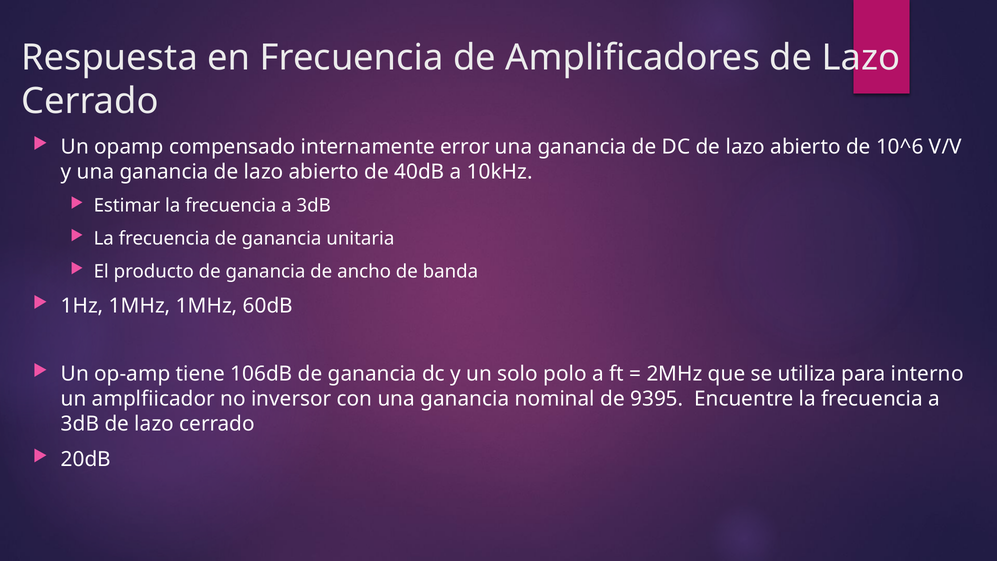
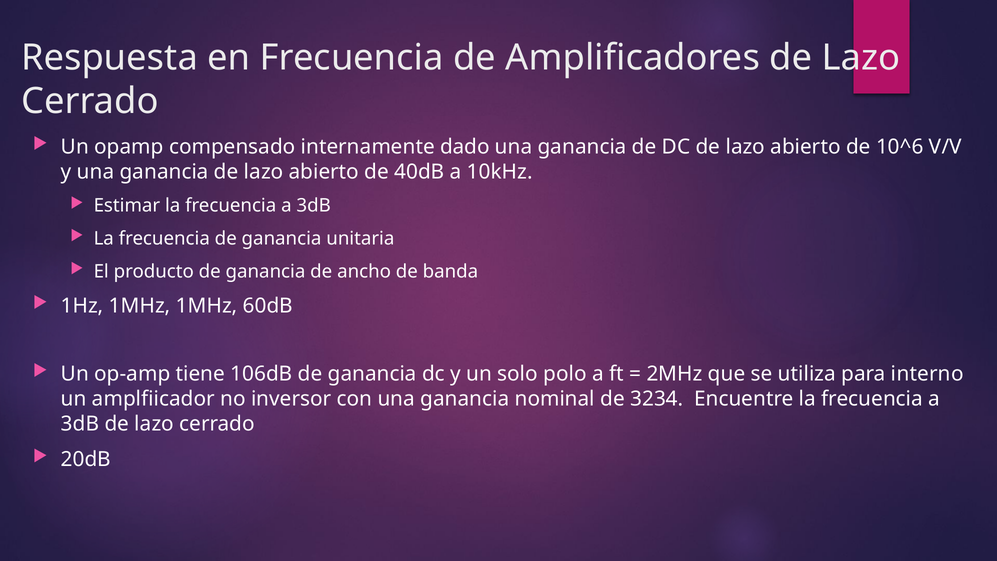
error: error -> dado (465, 147)
9395: 9395 -> 3234 (657, 399)
